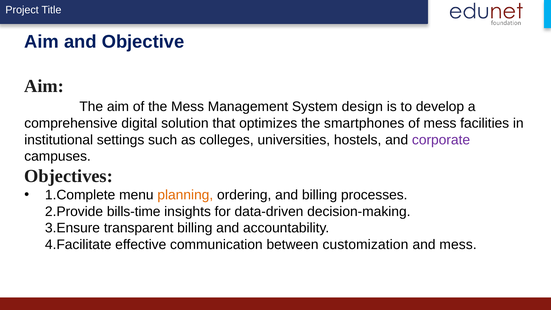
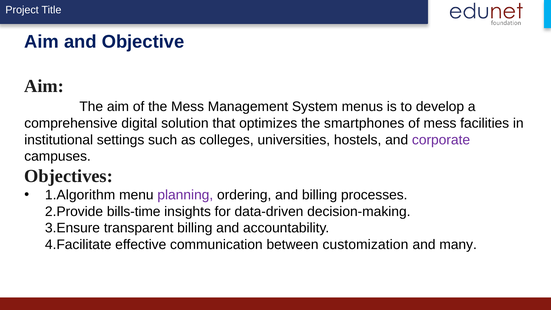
design: design -> menus (362, 106)
1.Complete: 1.Complete -> 1.Algorithm (80, 195)
planning colour: orange -> purple (185, 195)
and mess: mess -> many (458, 245)
